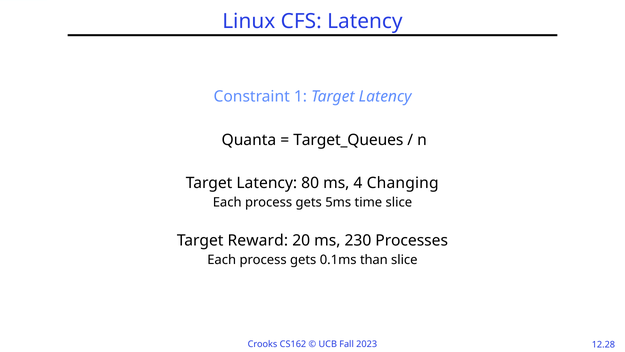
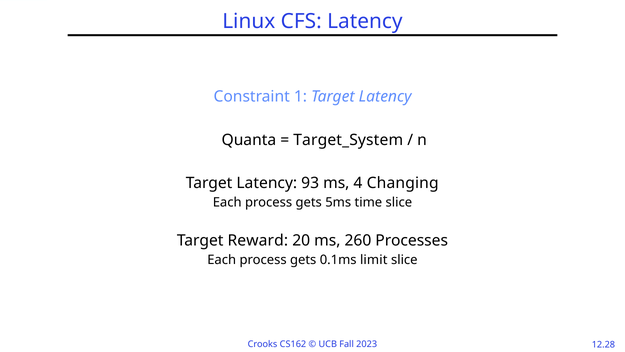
Target_Queues: Target_Queues -> Target_System (348, 140)
80: 80 -> 93 (310, 183)
230: 230 -> 260 (358, 240)
than: than -> limit (374, 260)
